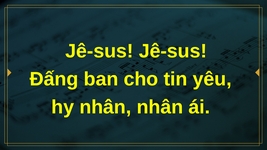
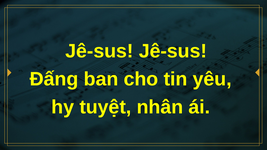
hy nhân: nhân -> tuyệt (105, 107)
